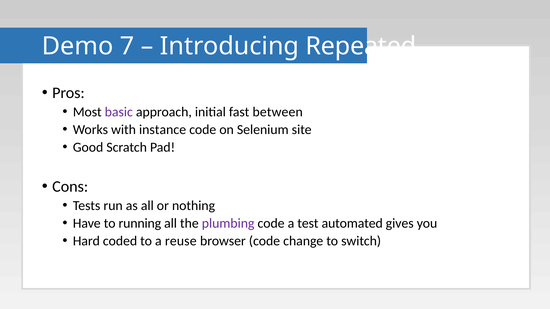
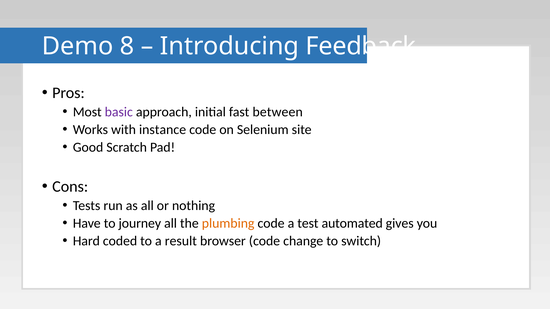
7: 7 -> 8 (127, 46)
Repeated: Repeated -> Feedback (361, 46)
running: running -> journey (140, 224)
plumbing colour: purple -> orange (228, 224)
reuse: reuse -> result (181, 241)
